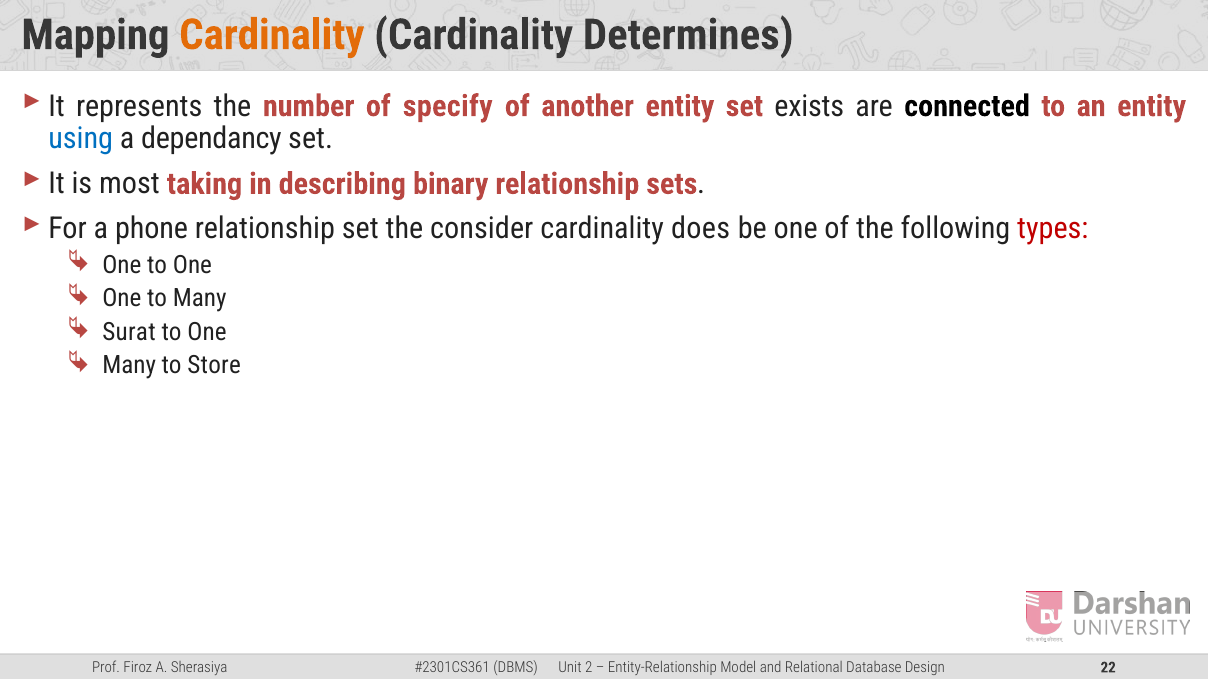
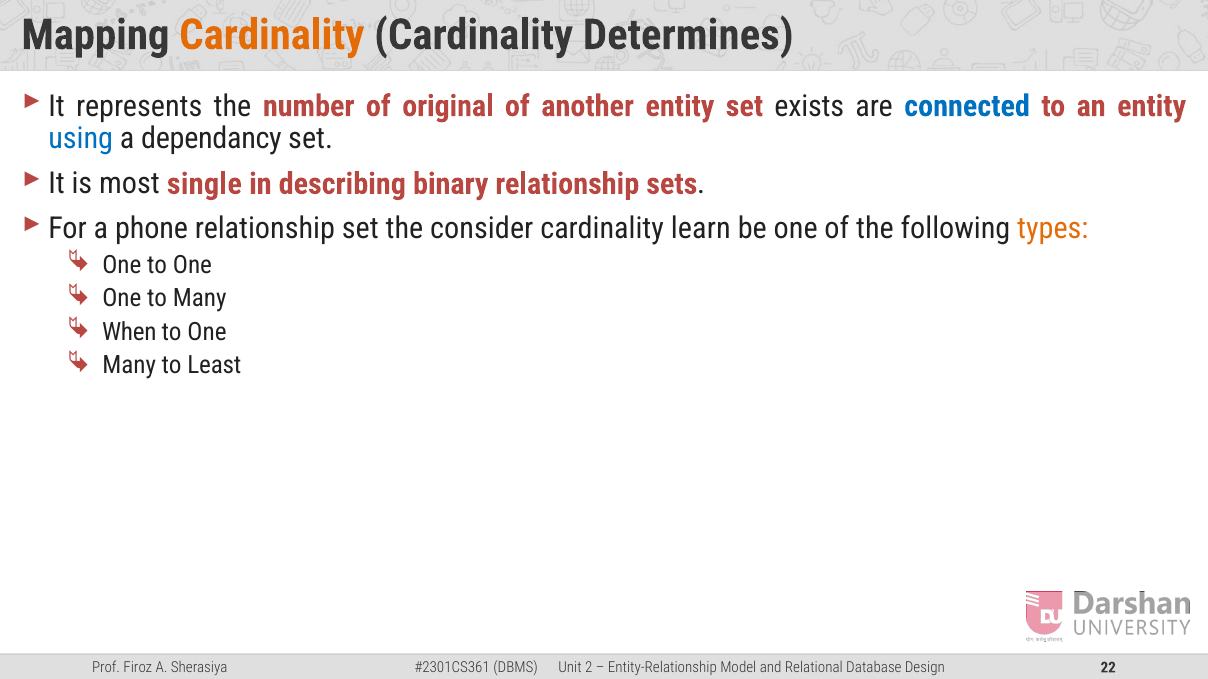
specify: specify -> original (448, 106)
connected colour: black -> blue (967, 106)
taking: taking -> single (204, 184)
does: does -> learn (701, 229)
types colour: red -> orange (1053, 229)
Surat: Surat -> When (129, 332)
Store: Store -> Least (214, 366)
